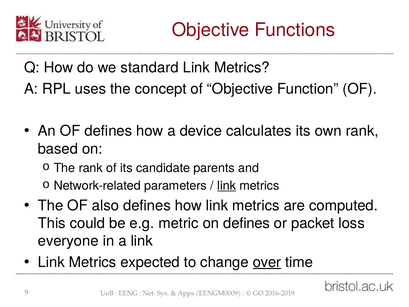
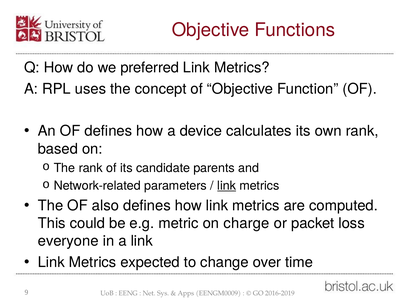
standard: standard -> preferred (150, 68)
on defines: defines -> charge (246, 223)
over underline: present -> none (267, 262)
